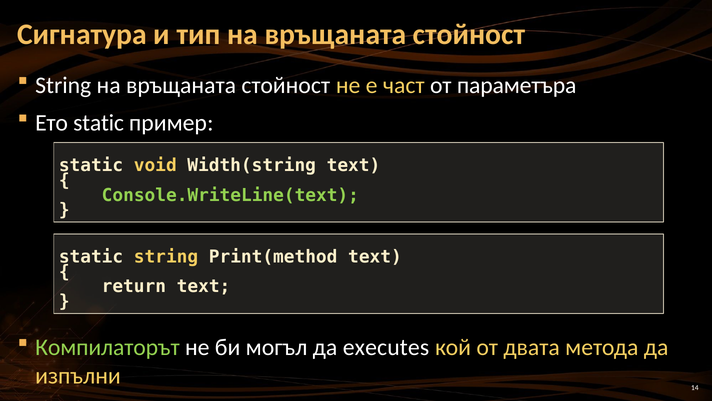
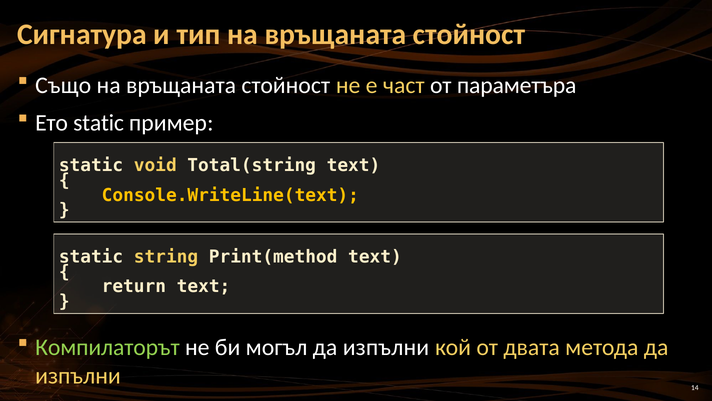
String: String -> Също (63, 85)
Width(string: Width(string -> Total(string (252, 165)
Console.WriteLine(text colour: light green -> yellow (230, 195)
могъл да executes: executes -> изпълни (386, 347)
